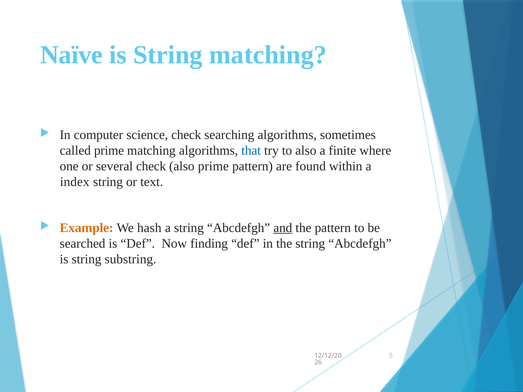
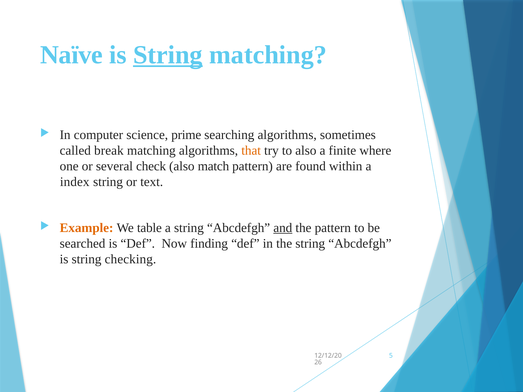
String underline: none -> present (168, 55)
science check: check -> prime (186, 135)
called prime: prime -> break (109, 151)
that colour: blue -> orange (251, 151)
also prime: prime -> match (213, 166)
hash: hash -> table (149, 228)
substring: substring -> checking (130, 259)
